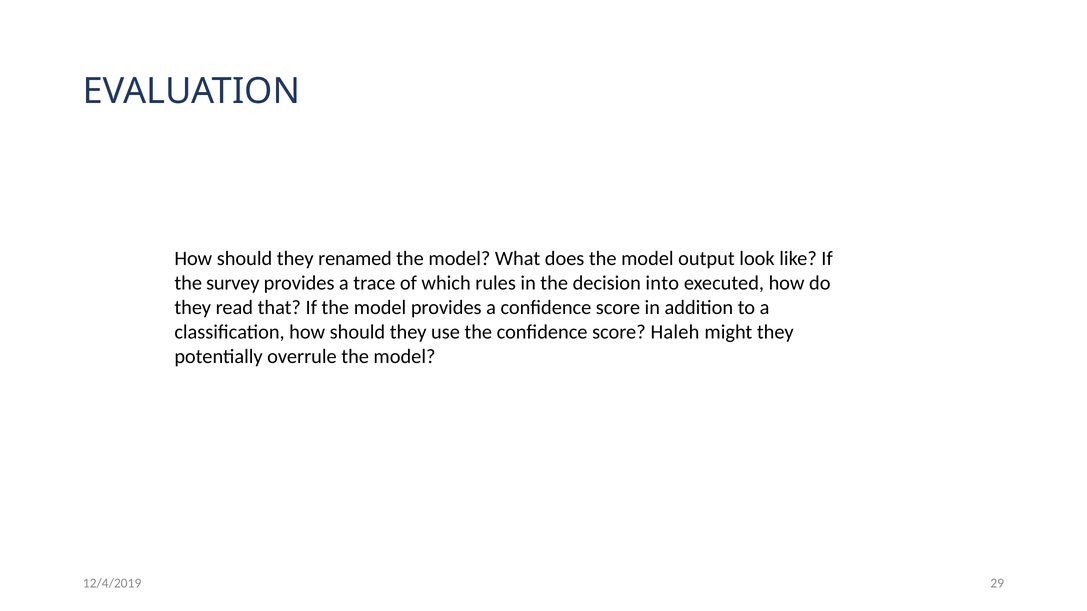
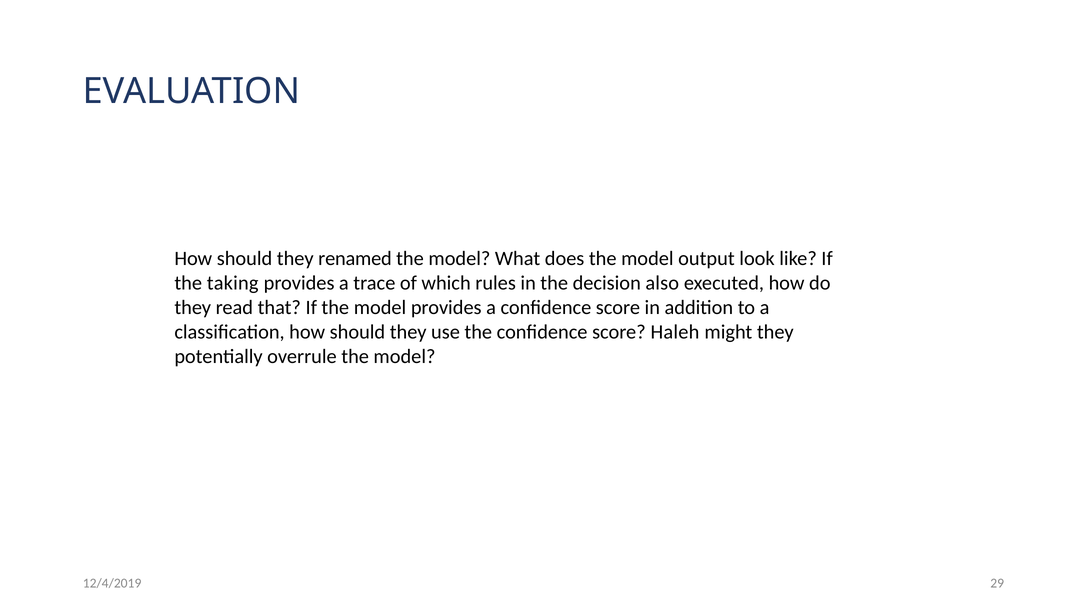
survey: survey -> taking (233, 283)
into: into -> also (662, 283)
